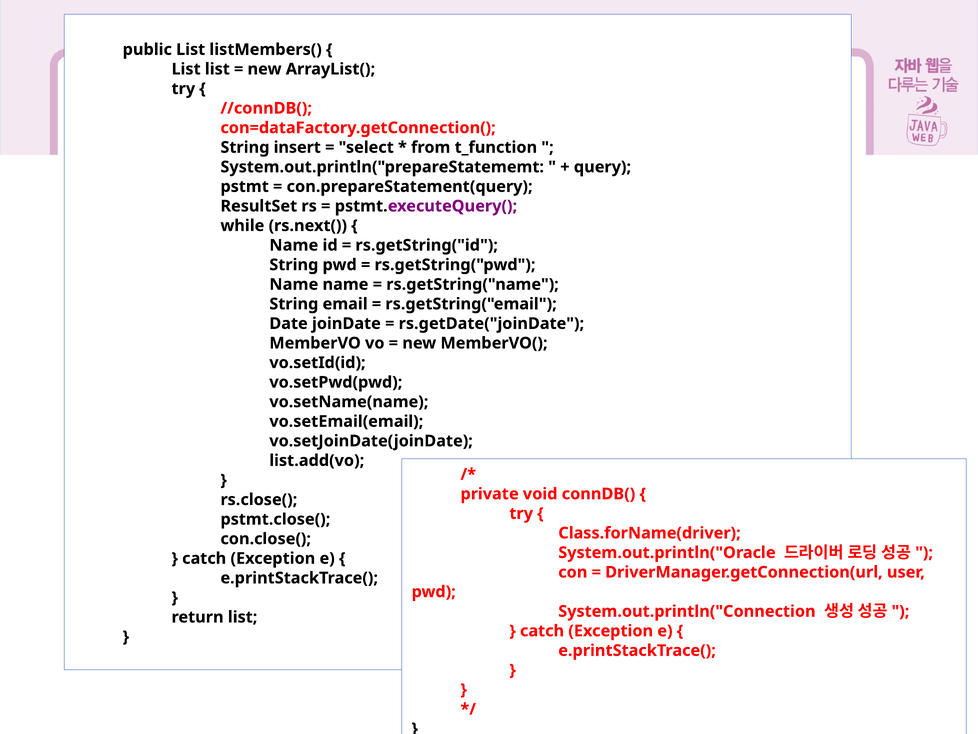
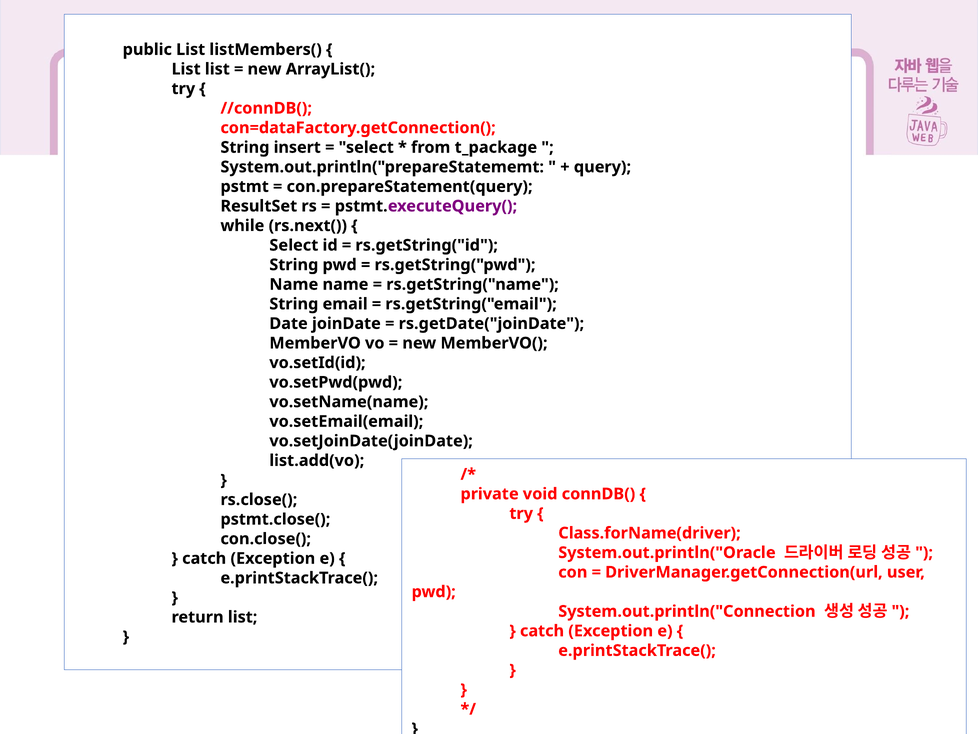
t_function: t_function -> t_package (496, 147)
Name: Name -> Select (294, 245)
